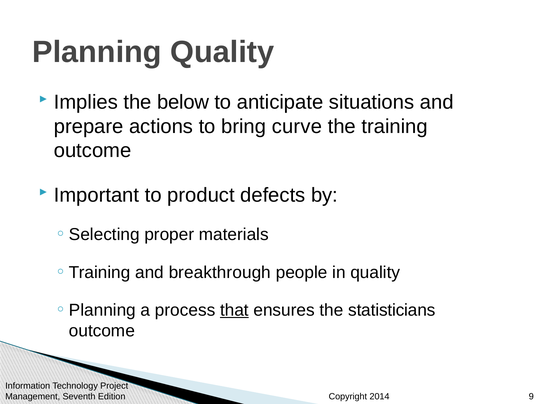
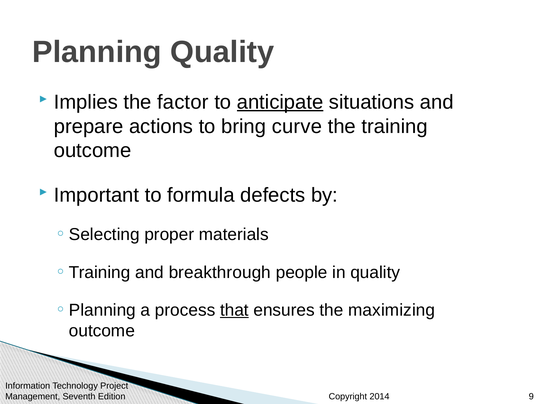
below: below -> factor (183, 102)
anticipate underline: none -> present (280, 102)
product: product -> formula (201, 195)
statisticians: statisticians -> maximizing (392, 310)
